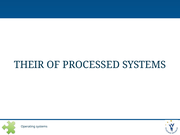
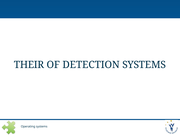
PROCESSED: PROCESSED -> DETECTION (91, 65)
